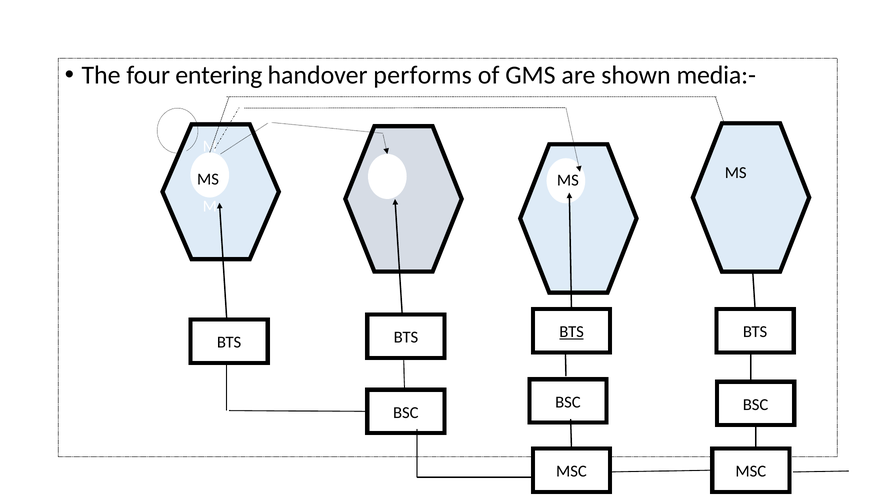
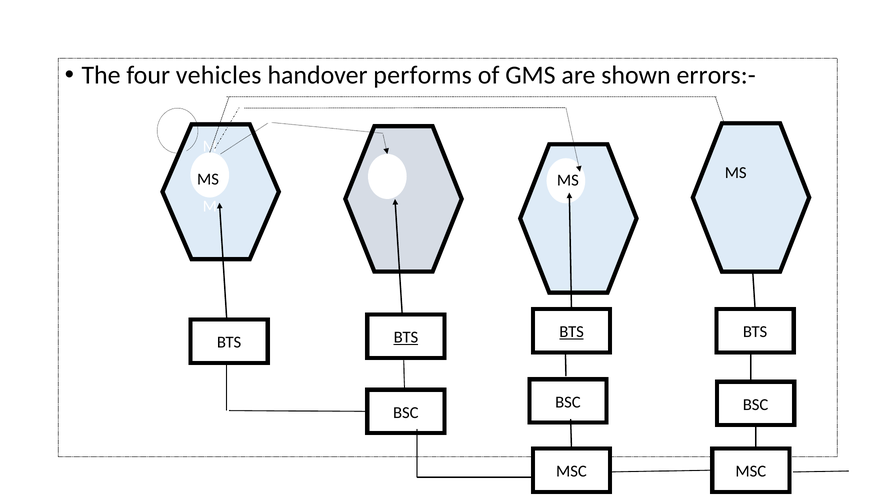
entering: entering -> vehicles (219, 75)
media:-: media:- -> errors:- (716, 75)
BTS underline: none -> present (406, 338)
